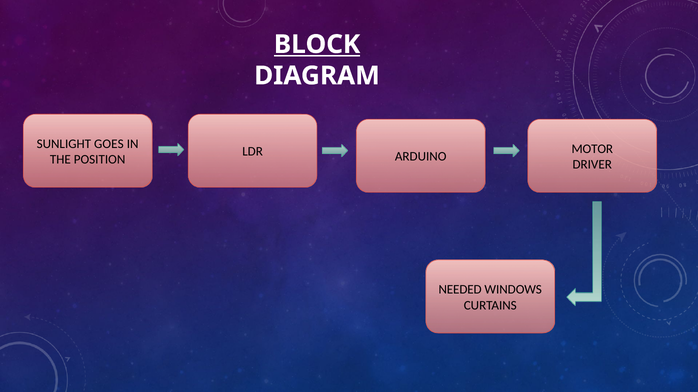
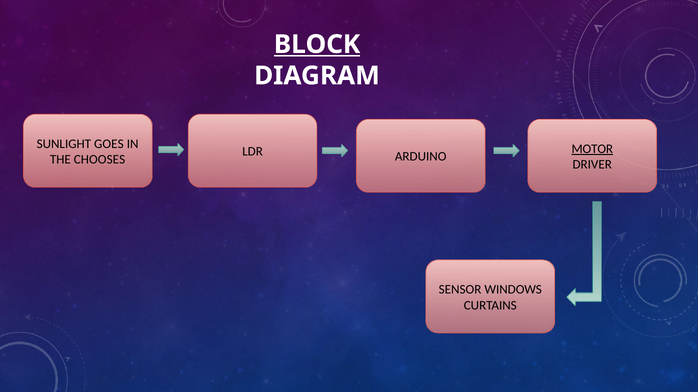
MOTOR underline: none -> present (592, 149)
POSITION: POSITION -> CHOOSES (100, 160)
NEEDED: NEEDED -> SENSOR (460, 290)
